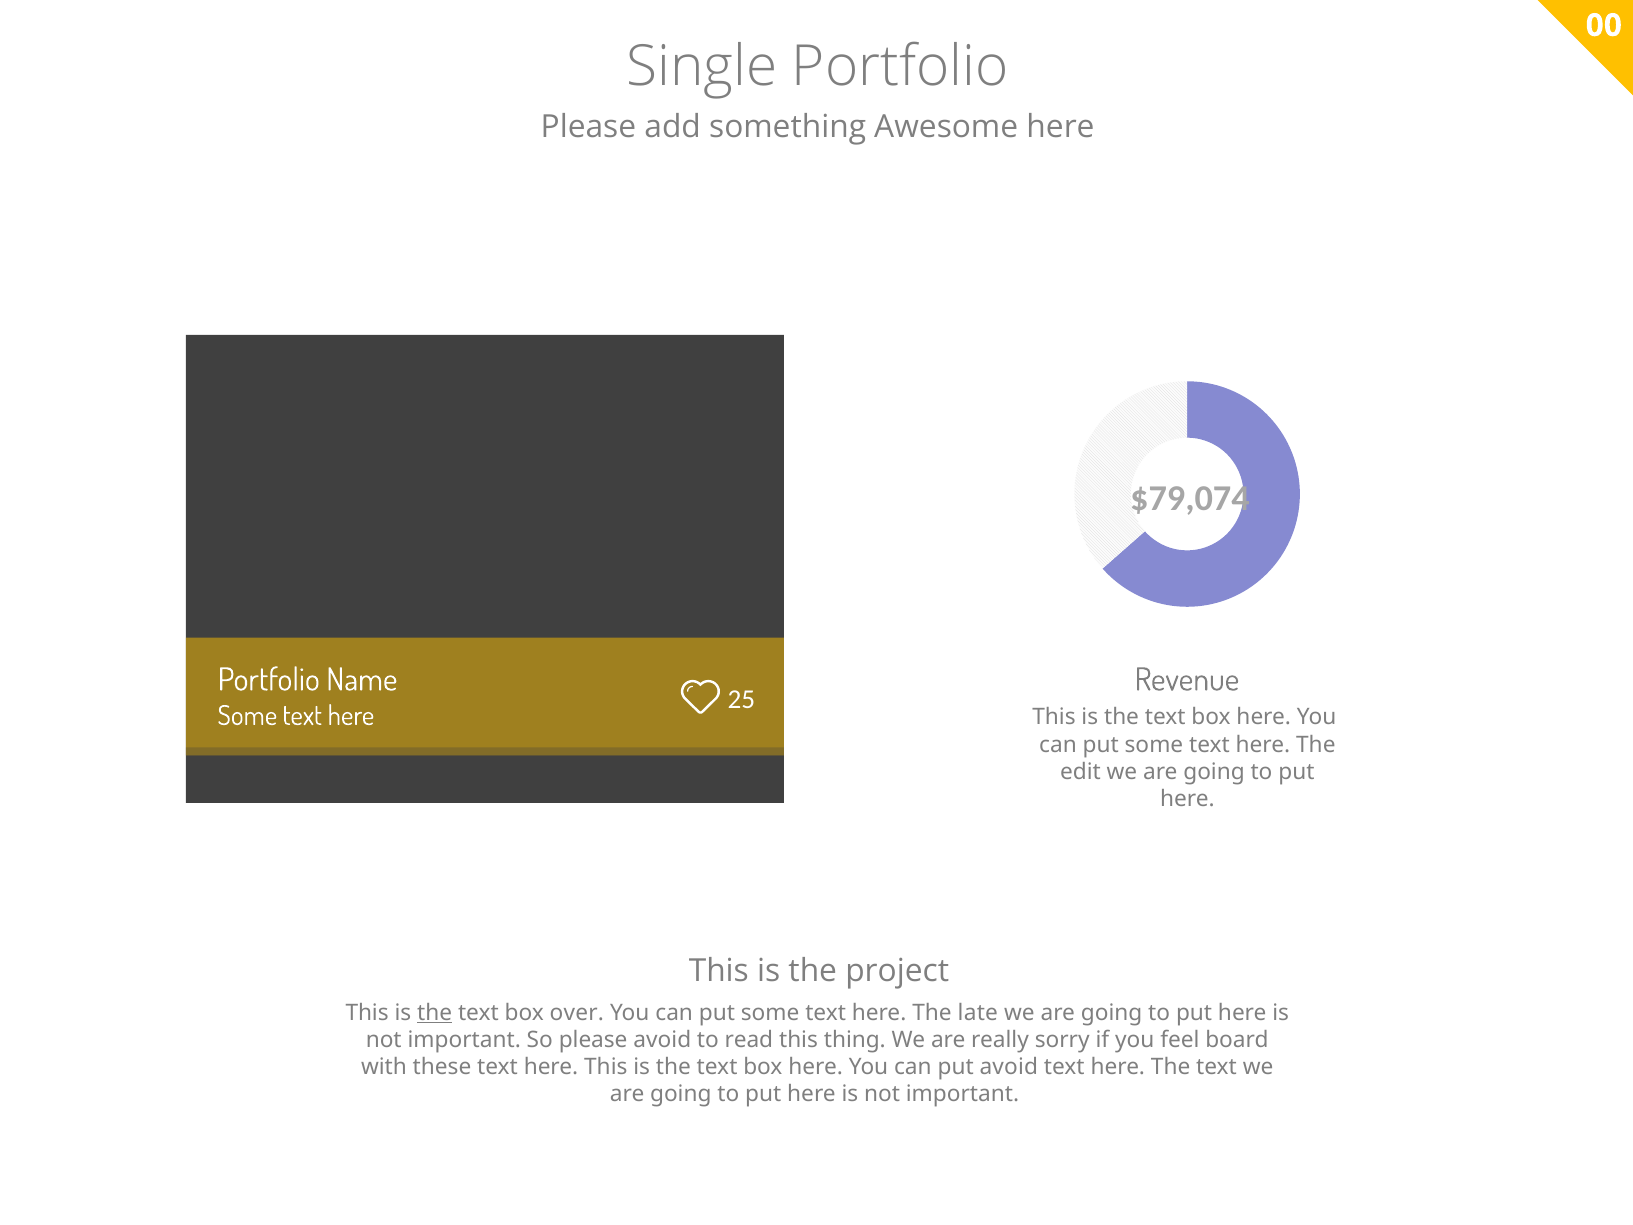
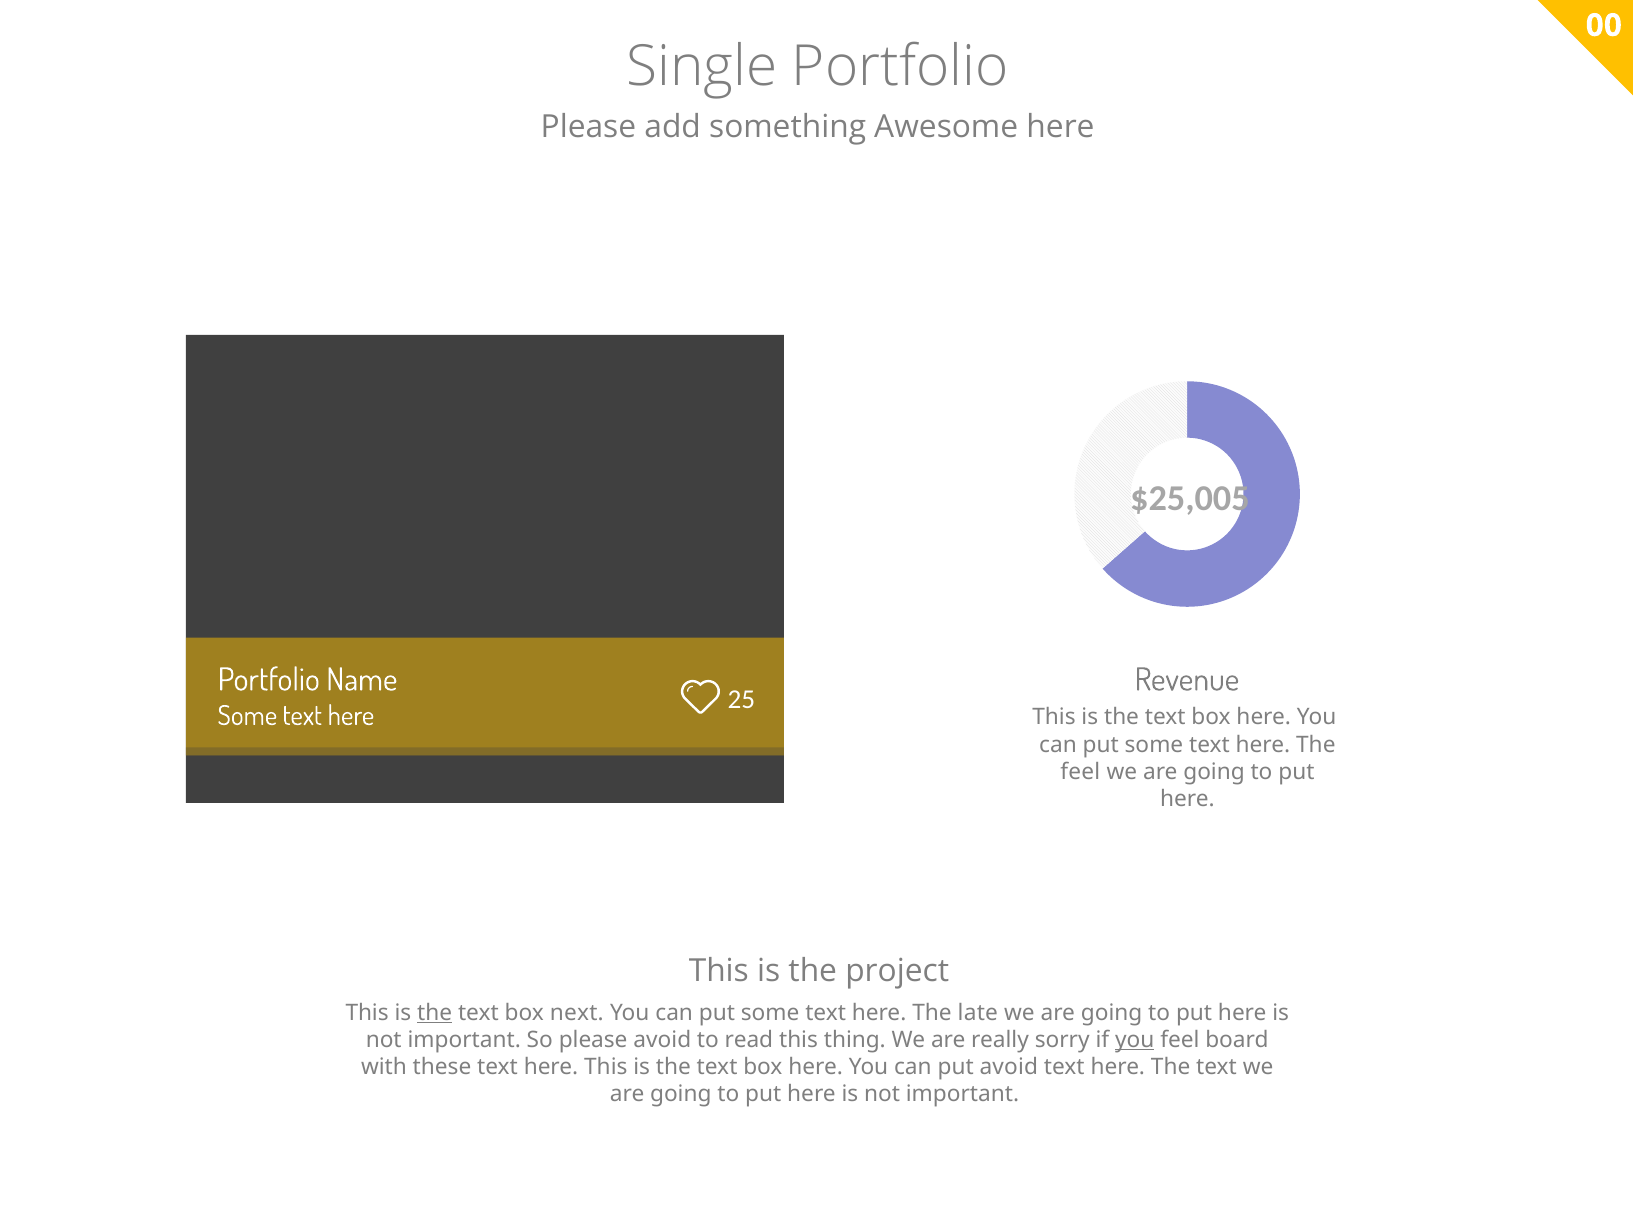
$79,074: $79,074 -> $25,005 (1190, 498)
edit: edit -> feel (1080, 772)
over: over -> next (577, 1012)
you underline: none -> present (1135, 1040)
